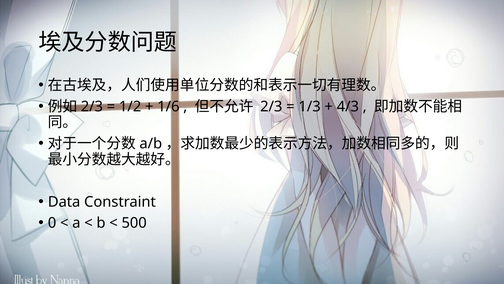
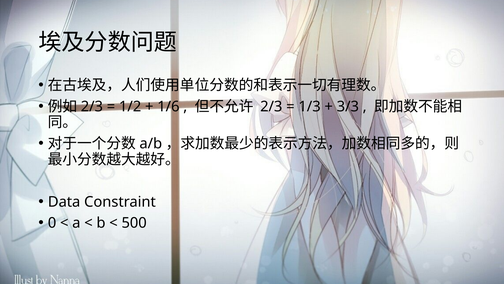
4/3: 4/3 -> 3/3 (348, 106)
